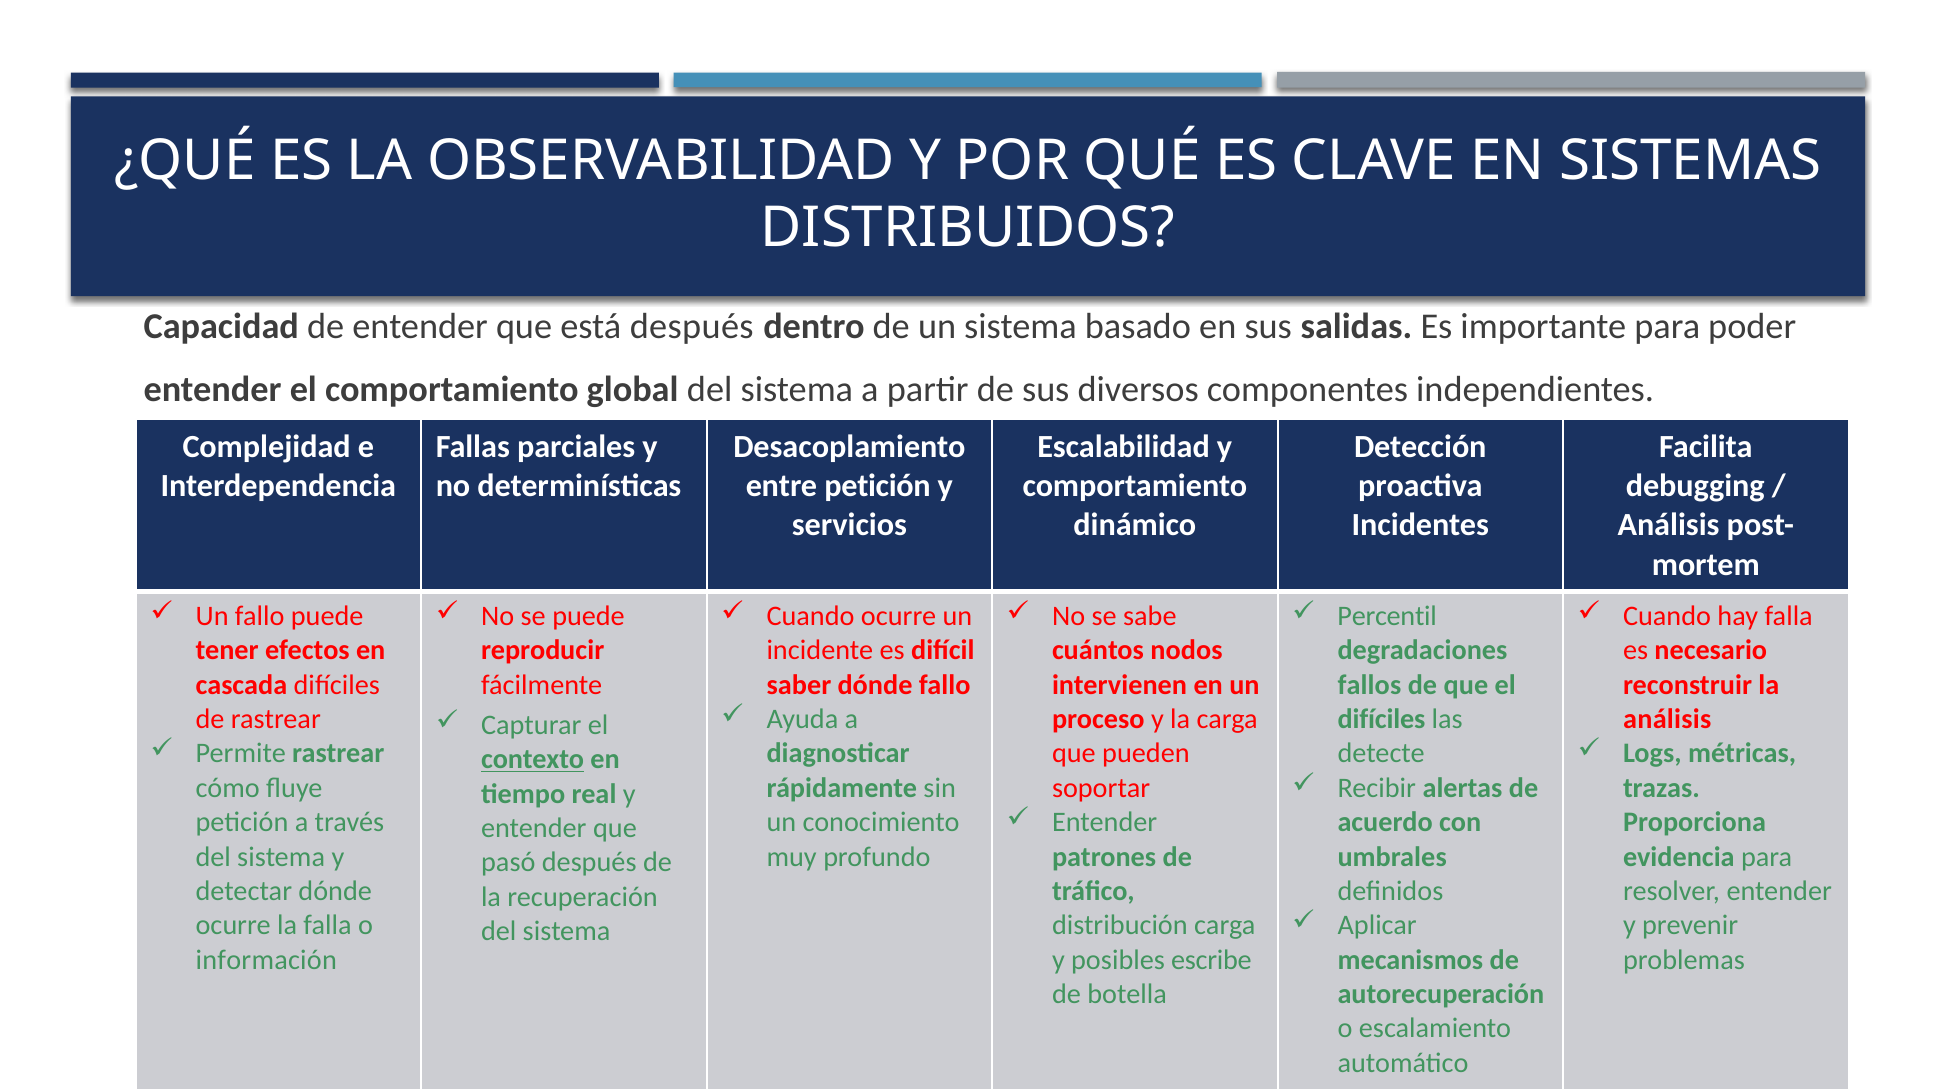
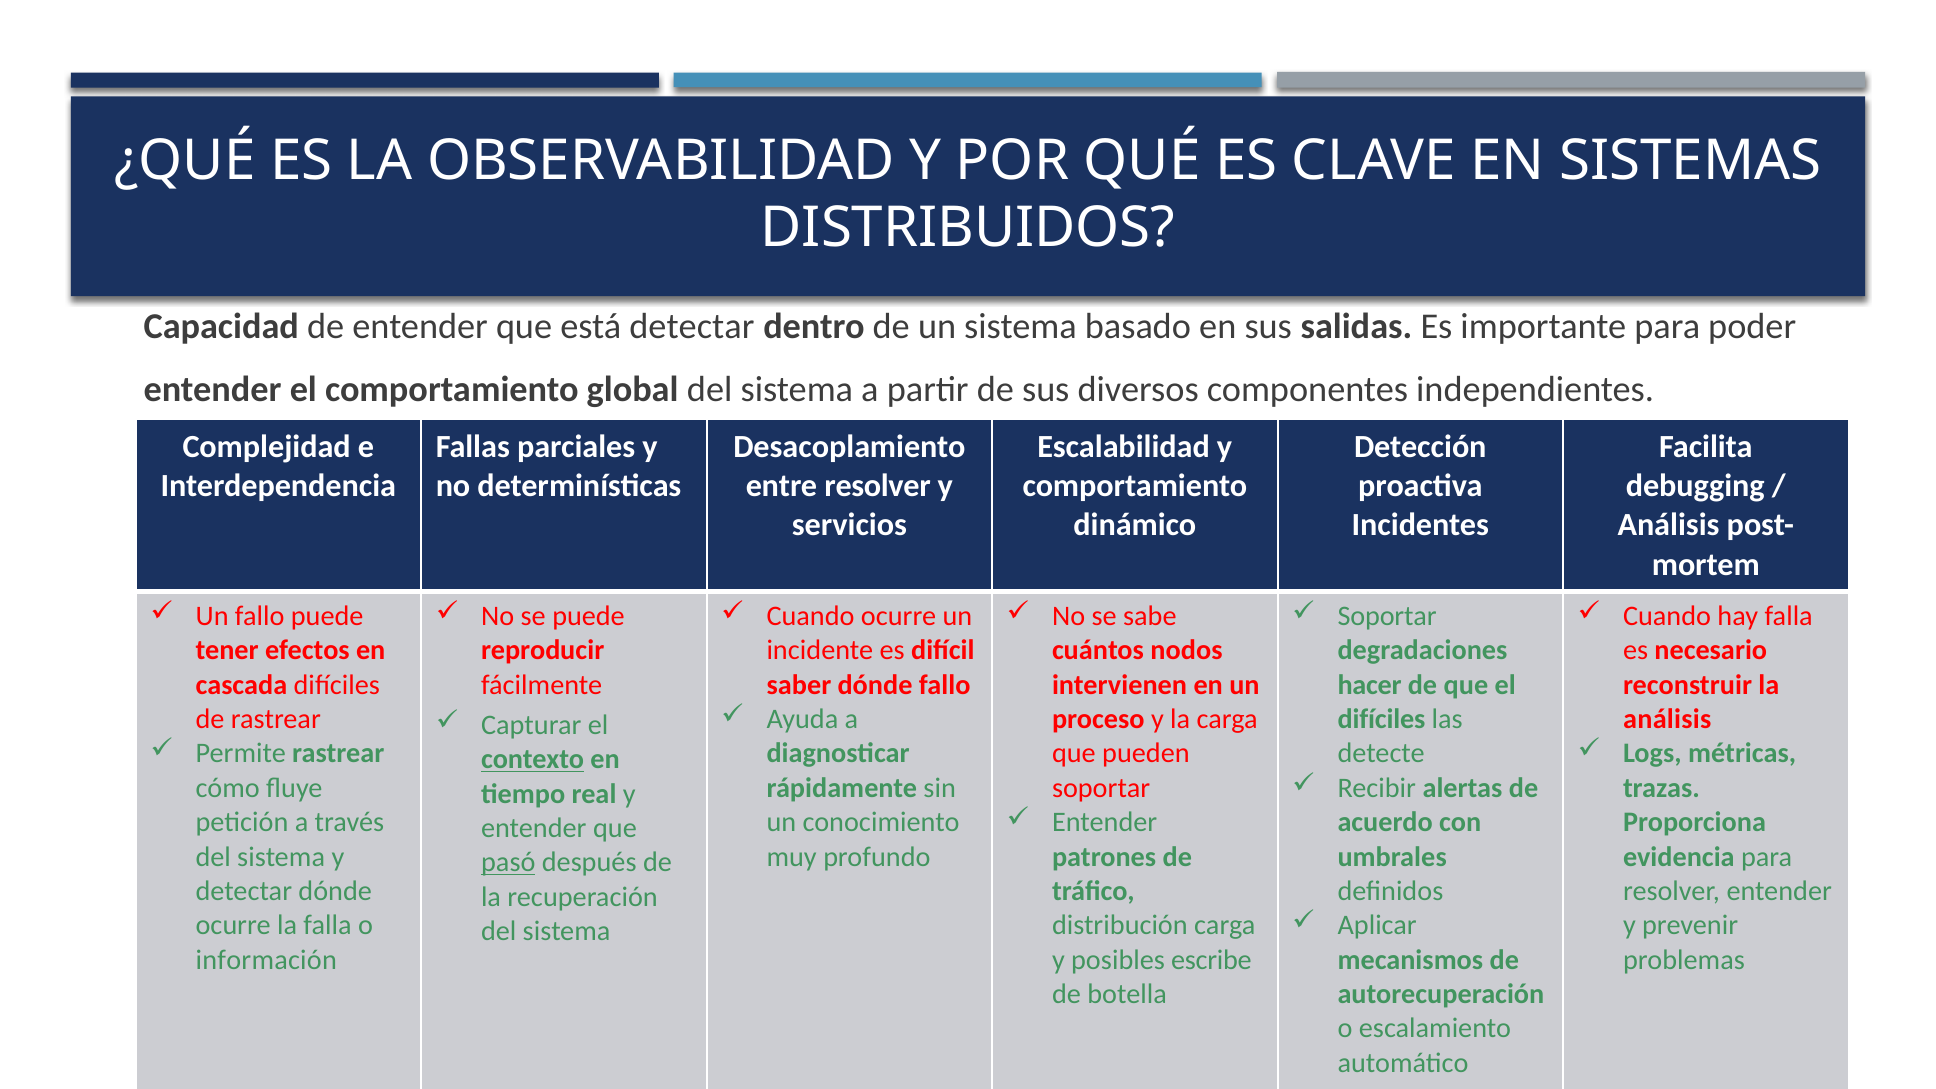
está después: después -> detectar (692, 326)
entre petición: petición -> resolver (878, 486)
Percentil: Percentil -> Soportar (1387, 616)
fallos: fallos -> hacer (1370, 685)
pasó underline: none -> present (508, 862)
